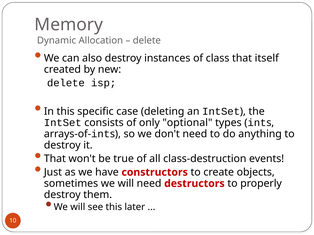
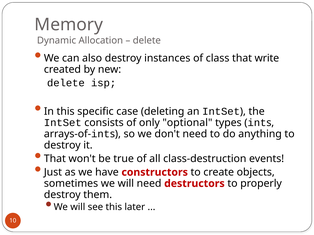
itself: itself -> write (267, 58)
